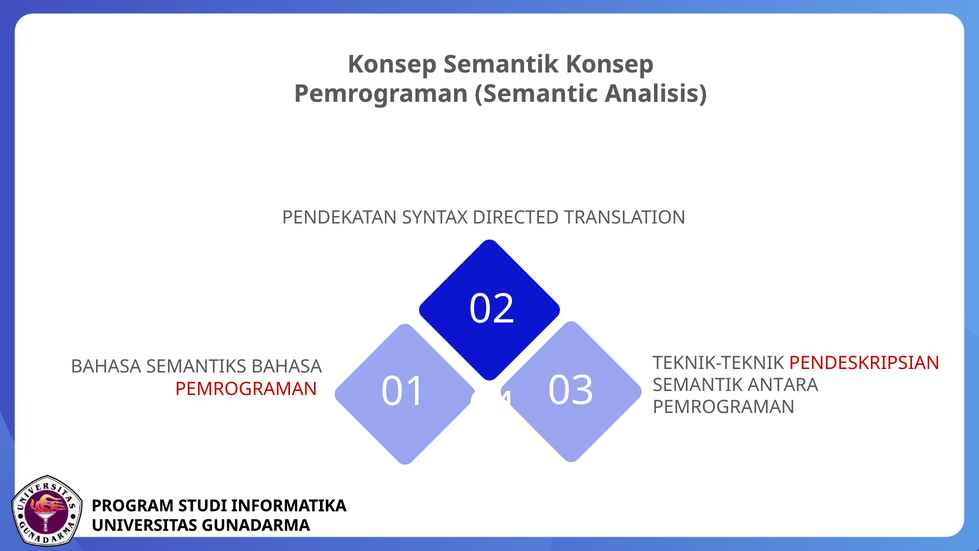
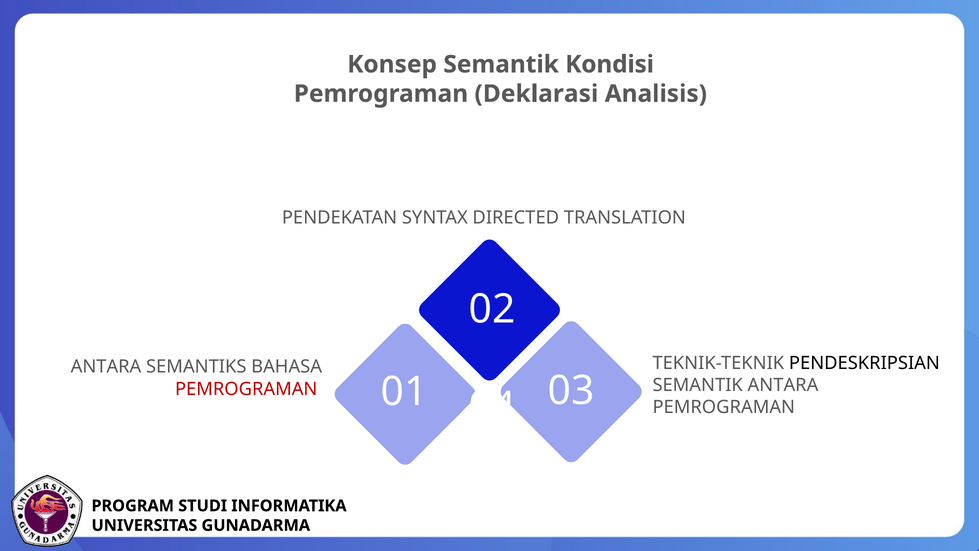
Semantik Konsep: Konsep -> Kondisi (610, 64)
Semantic: Semantic -> Deklarasi (536, 94)
PENDESKRIPSIAN colour: red -> black (864, 363)
BAHASA: BAHASA -> ANTARA (106, 367)
